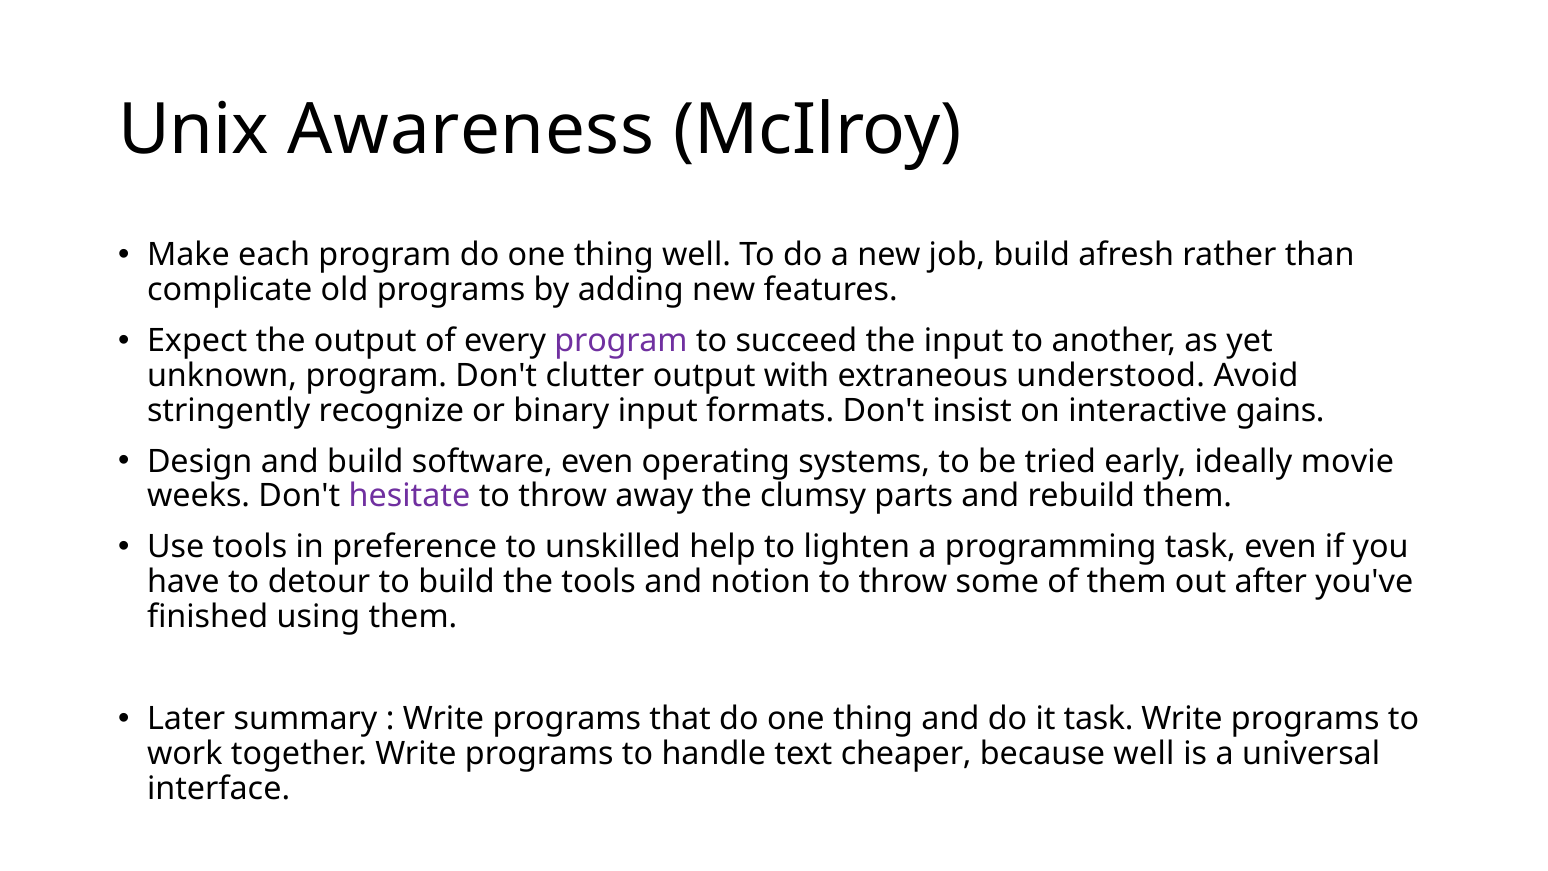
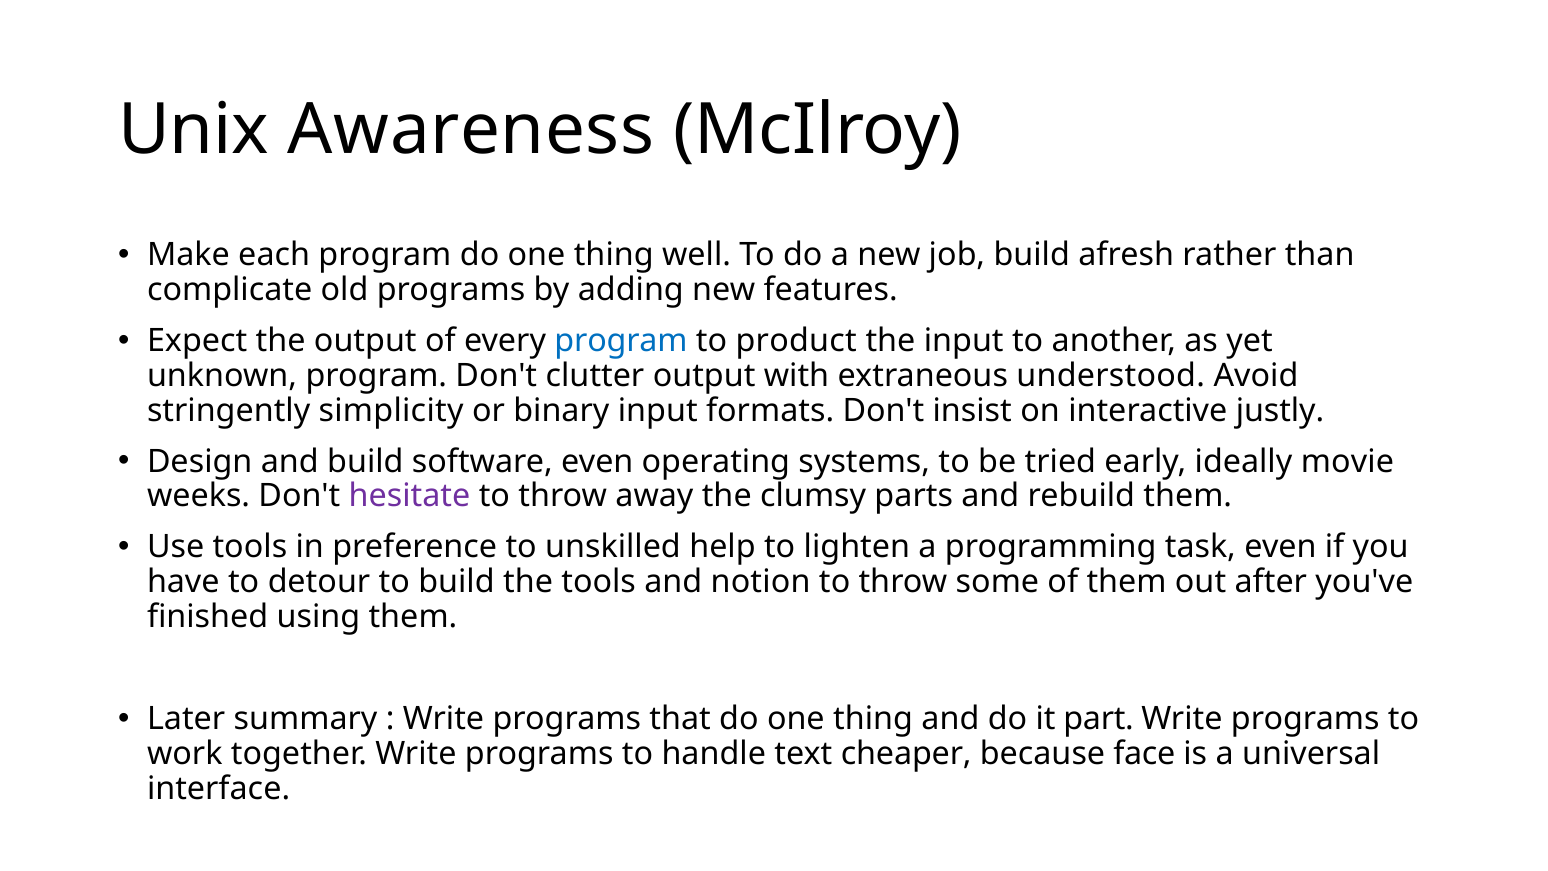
program colour: purple -> blue (621, 341)
succeed: succeed -> product (796, 341)
recognize: recognize -> simplicity (391, 410)
gains: gains -> justly (1280, 410)
it task: task -> part (1099, 719)
because well: well -> face (1144, 753)
